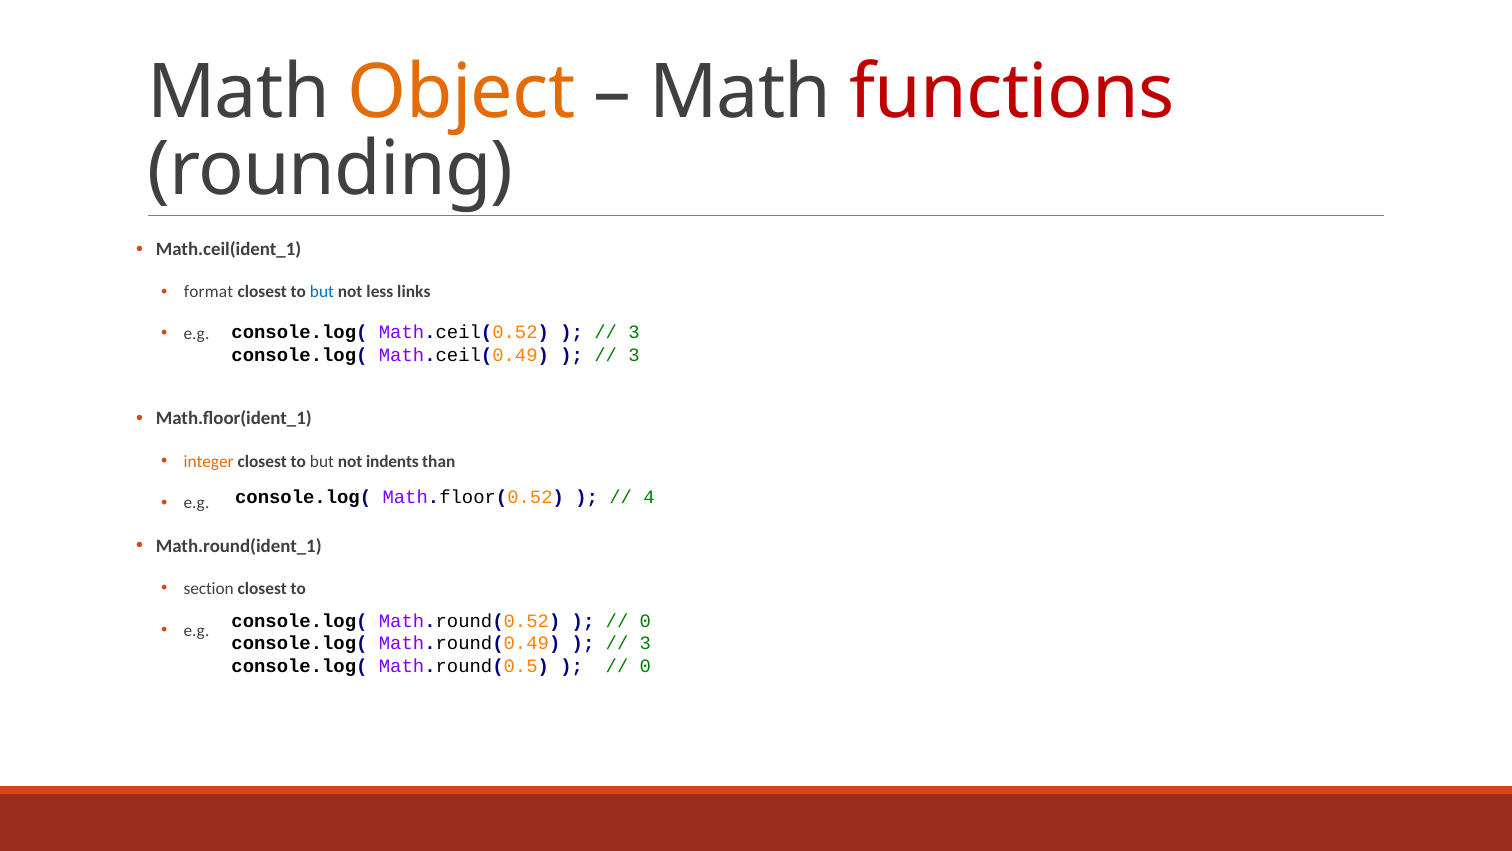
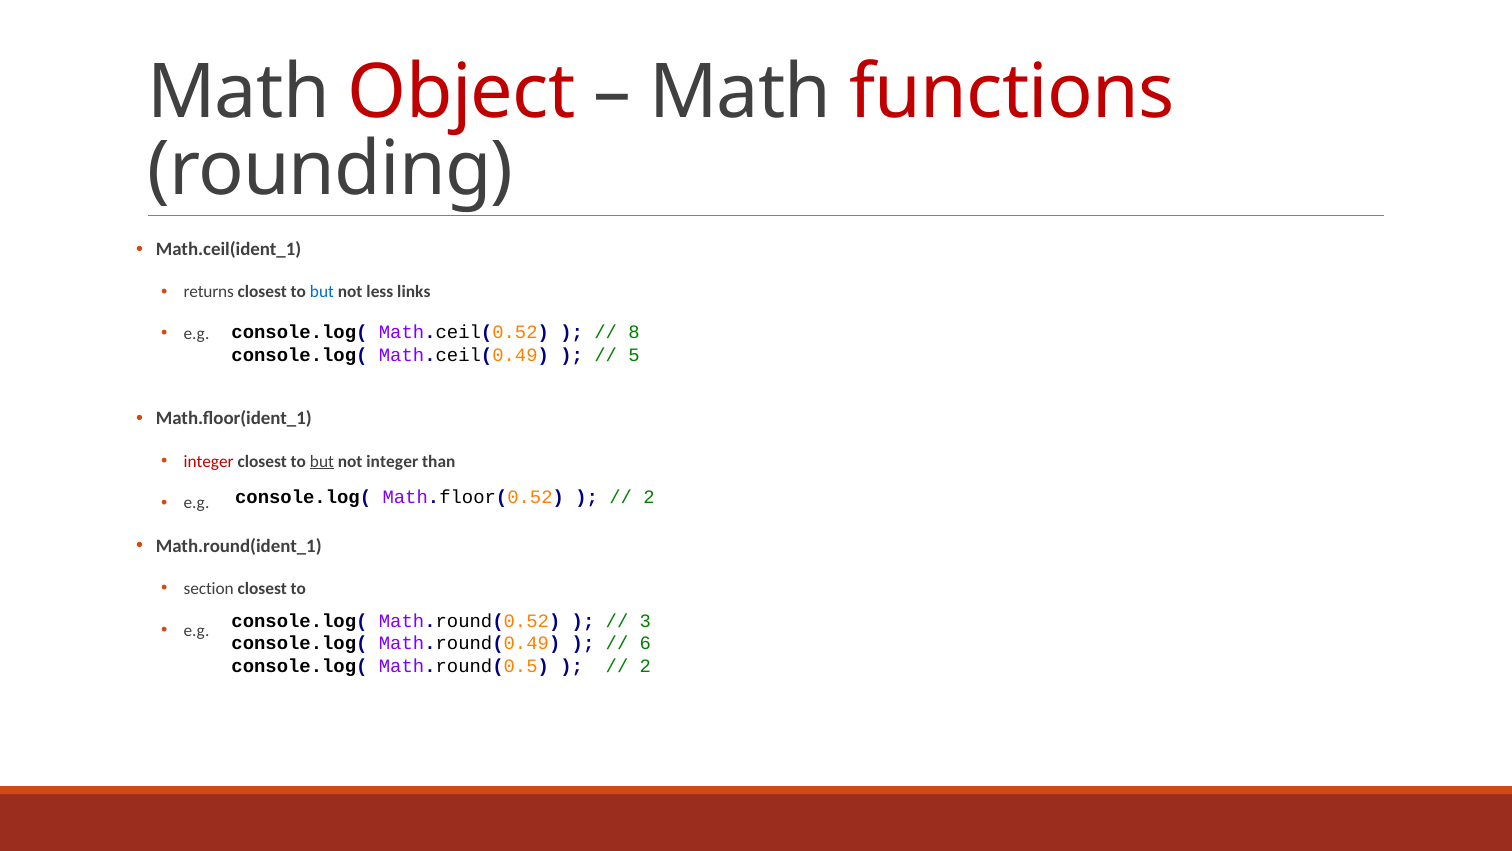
Object colour: orange -> red (462, 92)
format: format -> returns (209, 292)
3: 3 -> 8 (634, 332)
3: 3 -> 5 (634, 355)
integer colour: orange -> red (209, 461)
but underline: none -> present (322, 461)
not indents: indents -> integer (392, 461)
4: 4 -> 2 (649, 497)
0: 0 -> 3 (645, 621)
3: 3 -> 6 (645, 643)
0: 0 -> 2 (645, 666)
